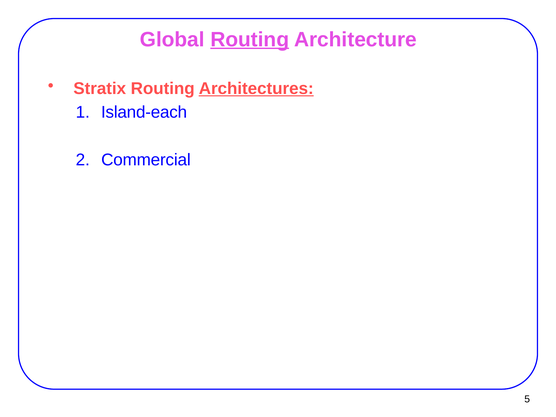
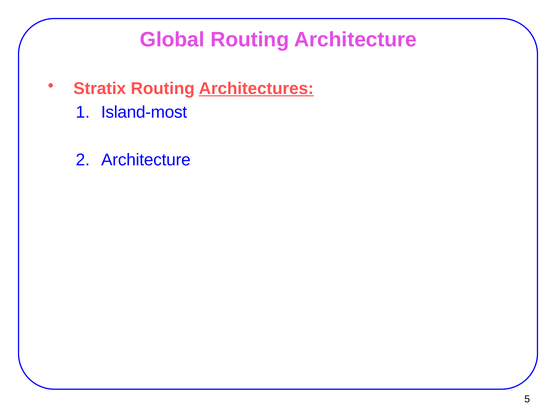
Routing underline: present -> none (250, 39)
Island-each: Island-each -> Island-most (144, 112)
Commercial: Commercial -> Architecture (146, 160)
